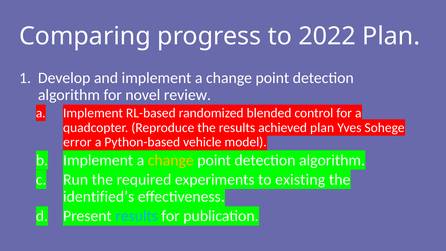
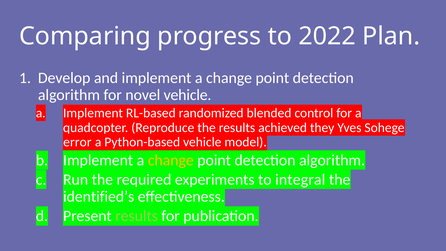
novel review: review -> vehicle (188, 95)
achieved plan: plan -> they (322, 128)
existing: existing -> integral (300, 180)
results colour: light blue -> light green (137, 216)
